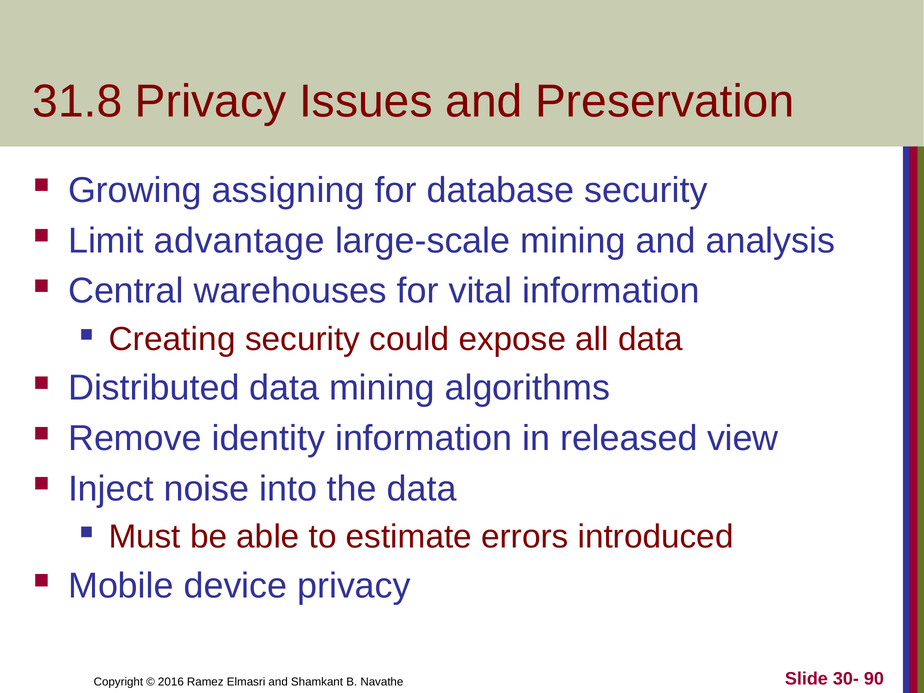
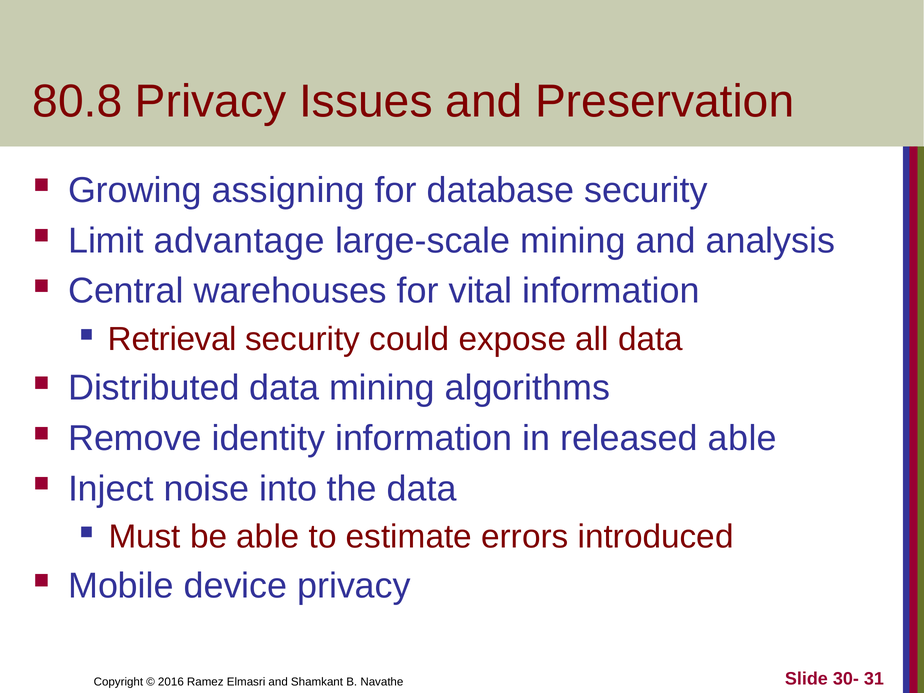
31.8: 31.8 -> 80.8 (77, 102)
Creating: Creating -> Retrieval (172, 339)
released view: view -> able (742, 438)
90: 90 -> 31 (874, 679)
